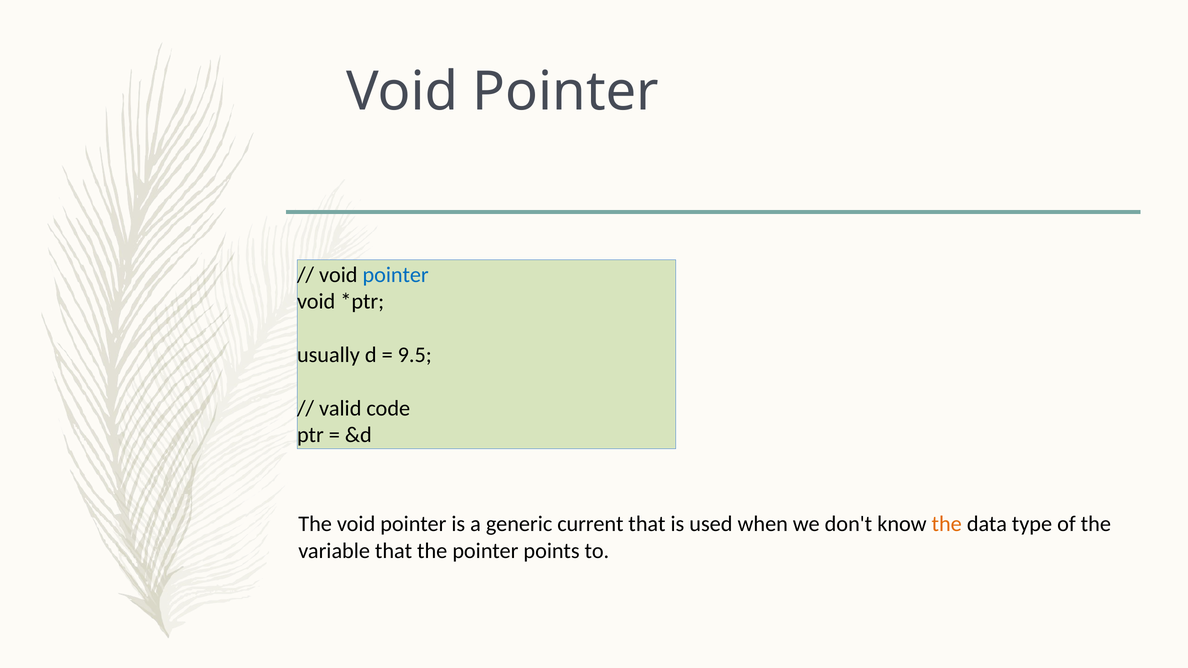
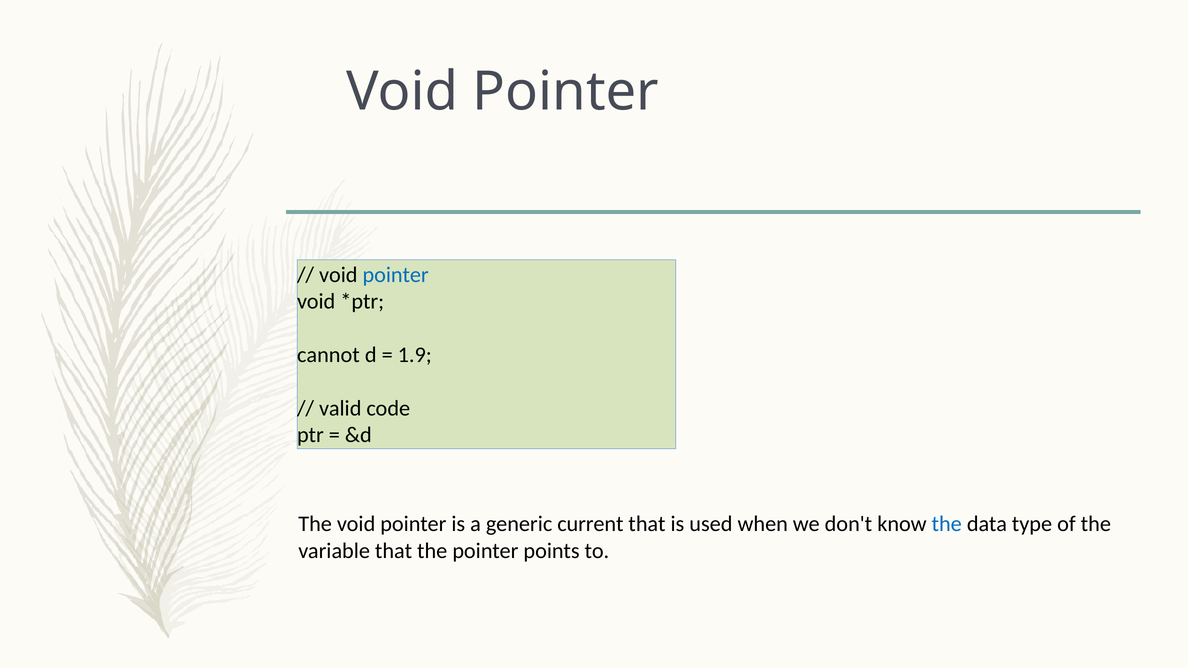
usually: usually -> cannot (328, 355)
9.5: 9.5 -> 1.9 (415, 355)
the colour: orange -> blue (947, 524)
